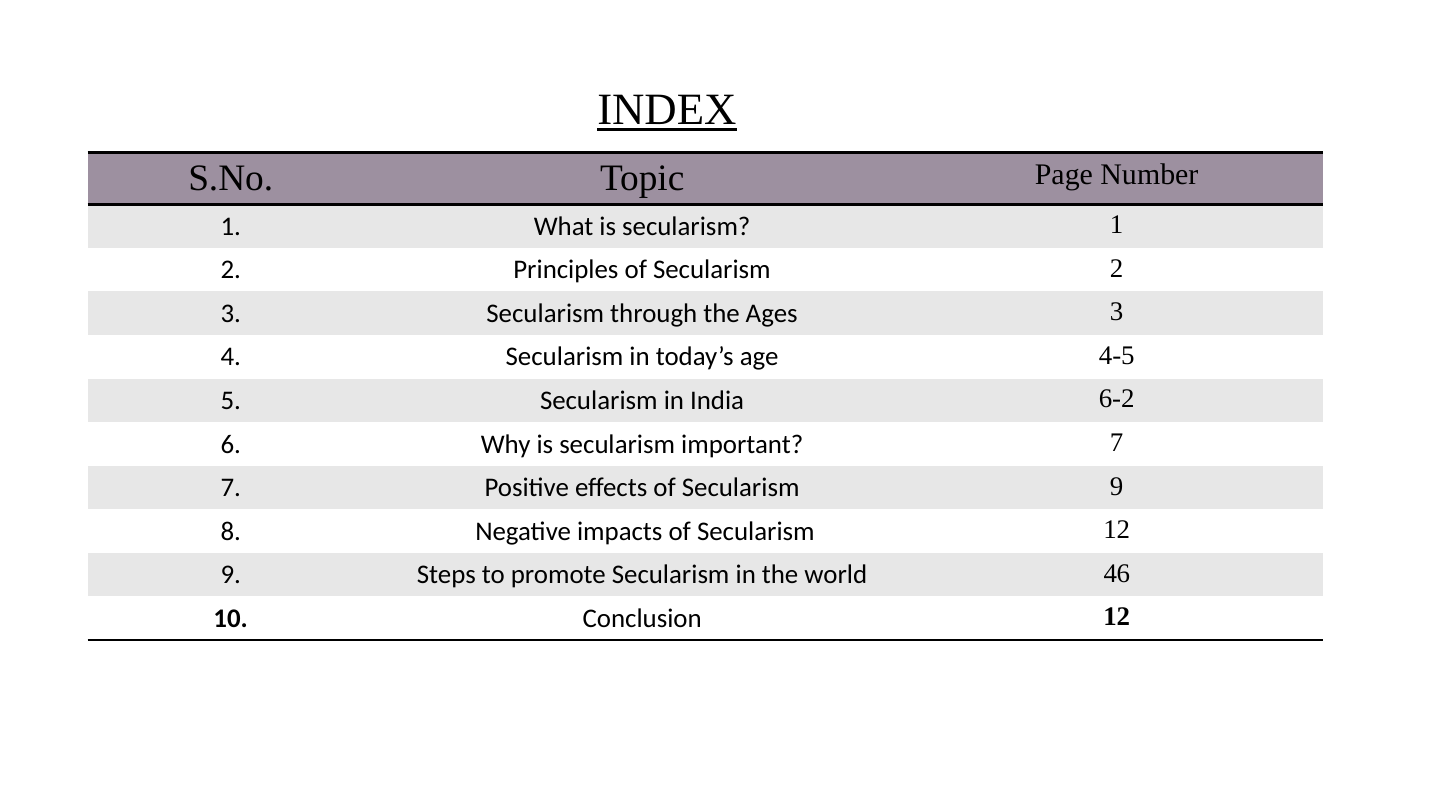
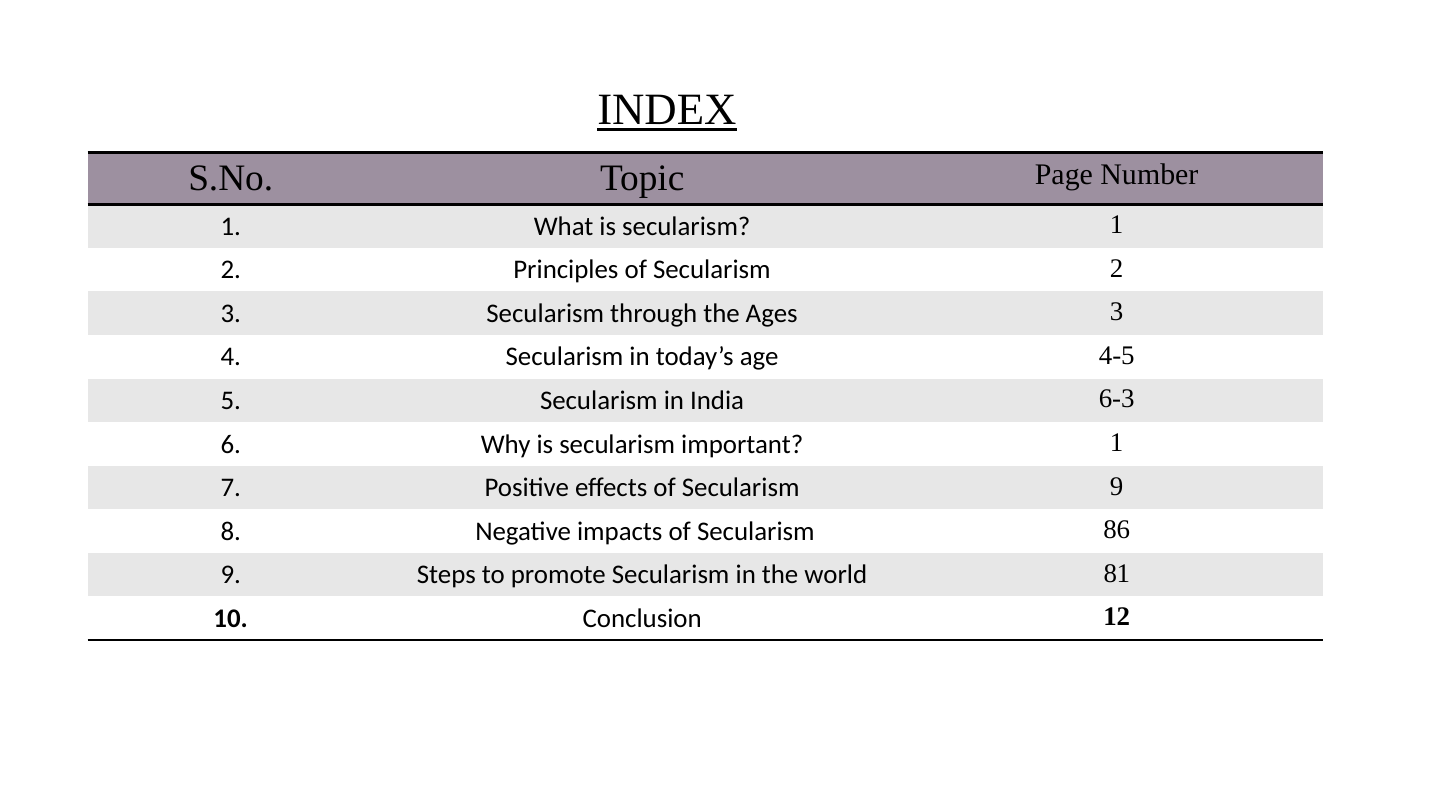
6-2: 6-2 -> 6-3 (1117, 399)
important 7: 7 -> 1 (1117, 443)
Secularism 12: 12 -> 86 (1117, 530)
46: 46 -> 81 (1117, 574)
